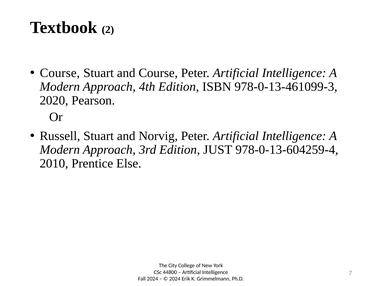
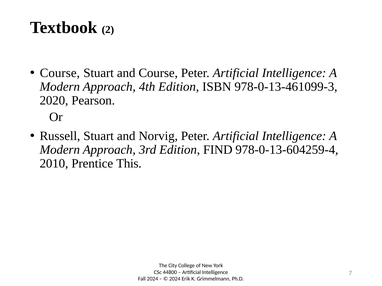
JUST: JUST -> FIND (218, 150)
Else: Else -> This (129, 164)
